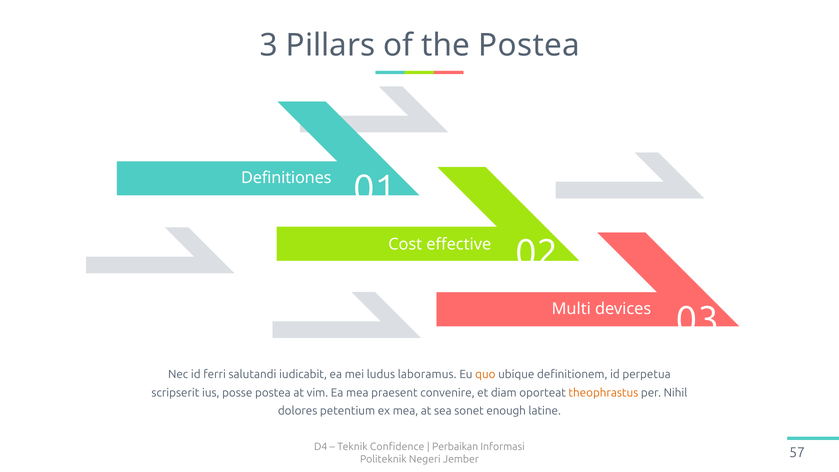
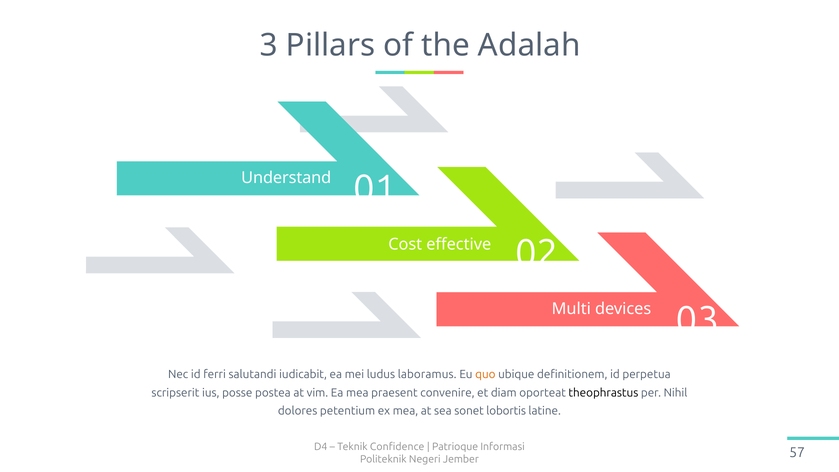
the Postea: Postea -> Adalah (529, 45)
Definitiones: Definitiones -> Understand (286, 178)
theophrastus colour: orange -> black (603, 393)
enough: enough -> lobortis (506, 411)
Perbaikan: Perbaikan -> Patrioque (455, 447)
